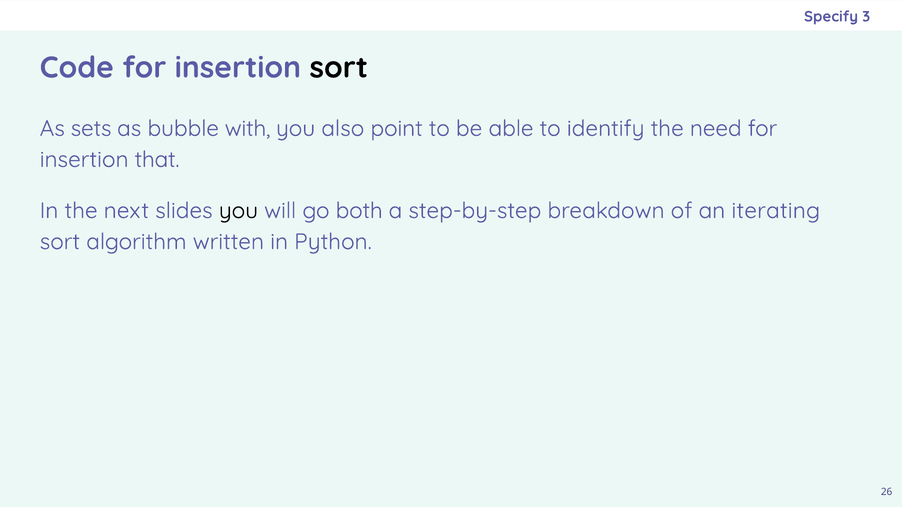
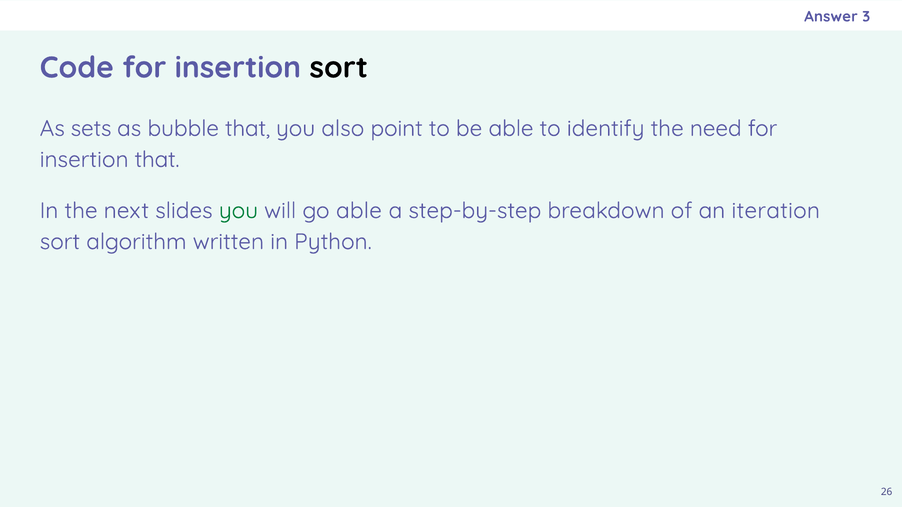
Specify: Specify -> Answer (831, 17)
bubble with: with -> that (248, 129)
you colour: black -> green (238, 211)
go both: both -> able (359, 211)
iterating: iterating -> iteration (776, 211)
